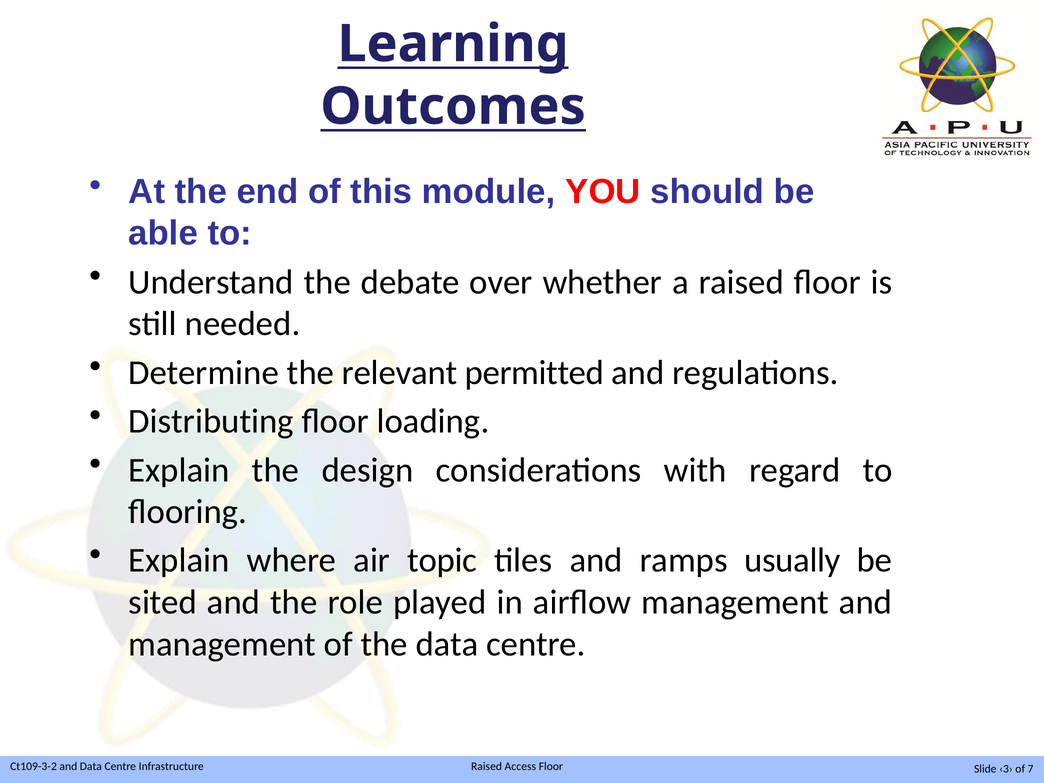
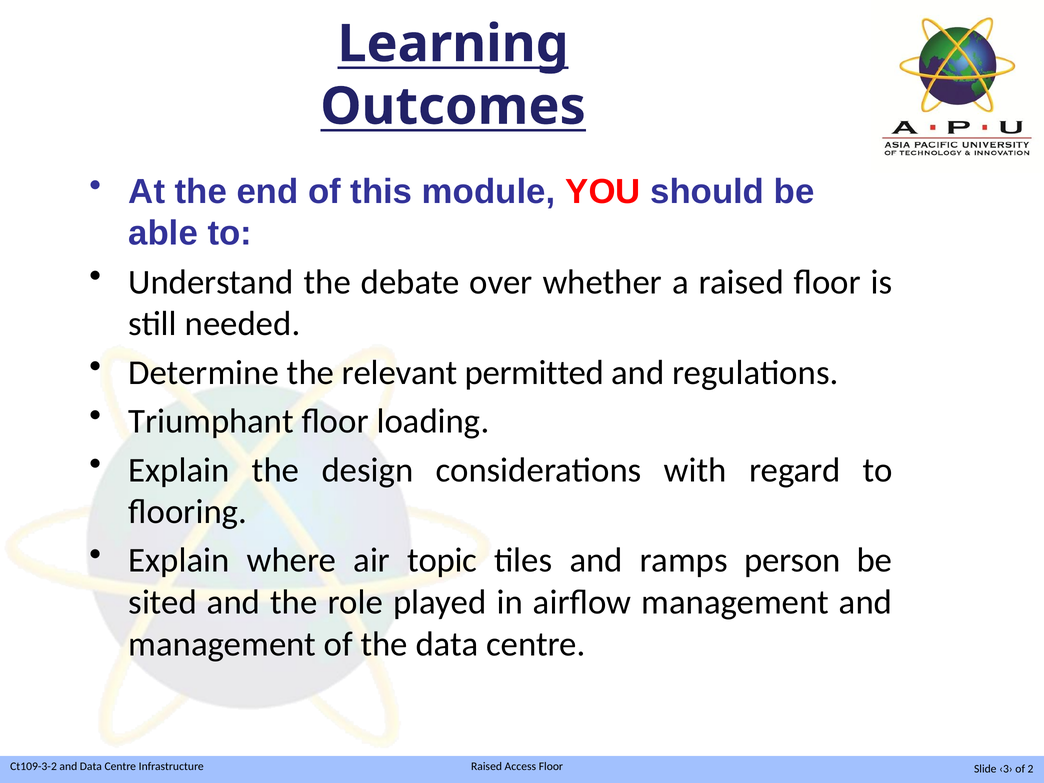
Distributing: Distributing -> Triumphant (211, 421)
usually: usually -> person (792, 560)
7: 7 -> 2 (1031, 769)
